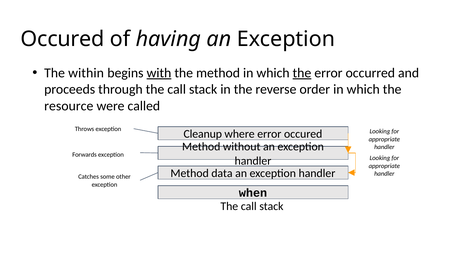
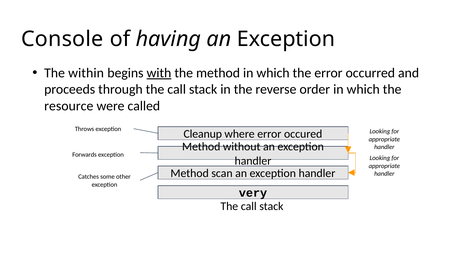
Occured: Occured -> Console (62, 39)
the underline: present -> none (302, 73)
data: data -> scan (222, 174)
when: when -> very (253, 193)
